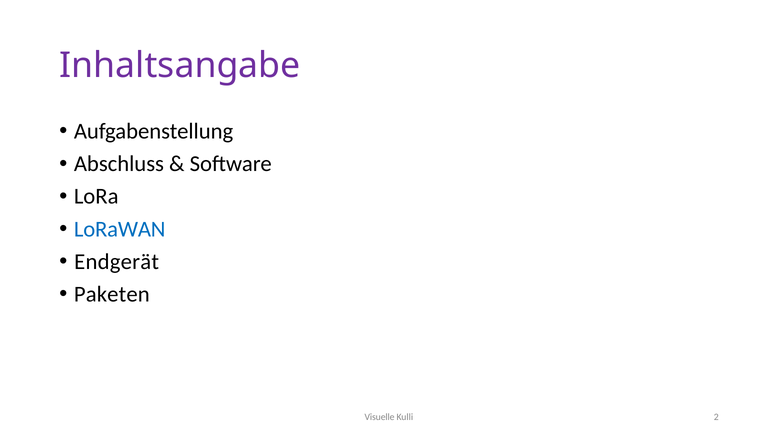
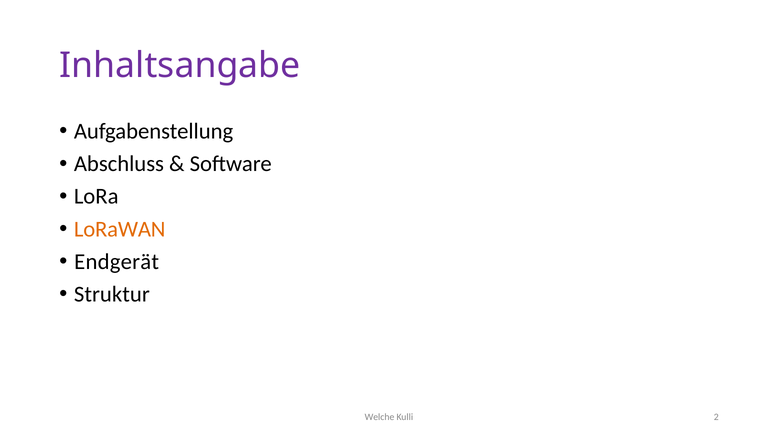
LoRaWAN colour: blue -> orange (120, 229)
Paketen: Paketen -> Struktur (112, 295)
Visuelle: Visuelle -> Welche (379, 418)
